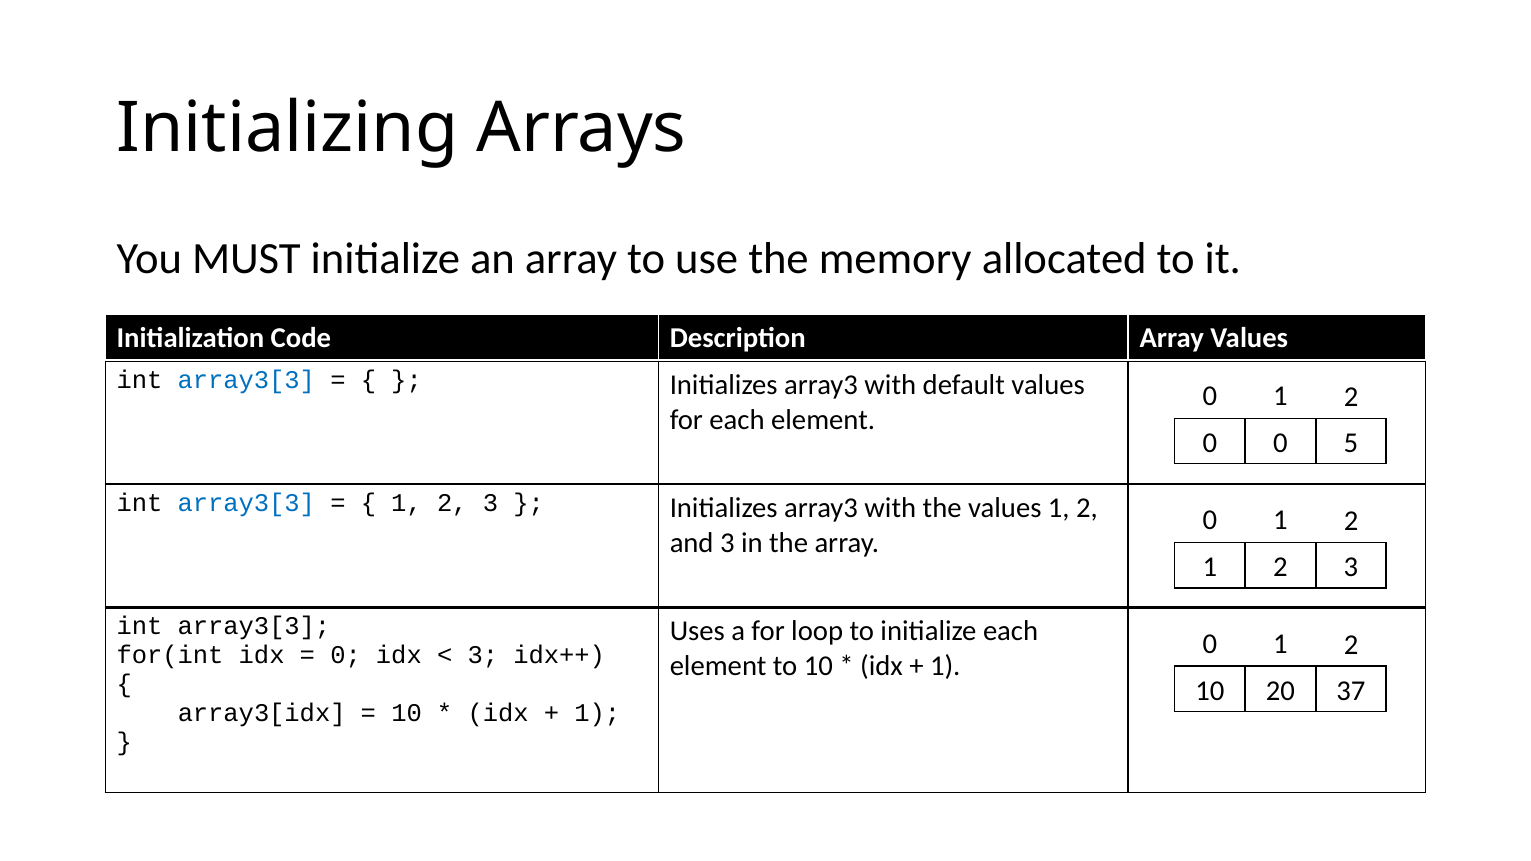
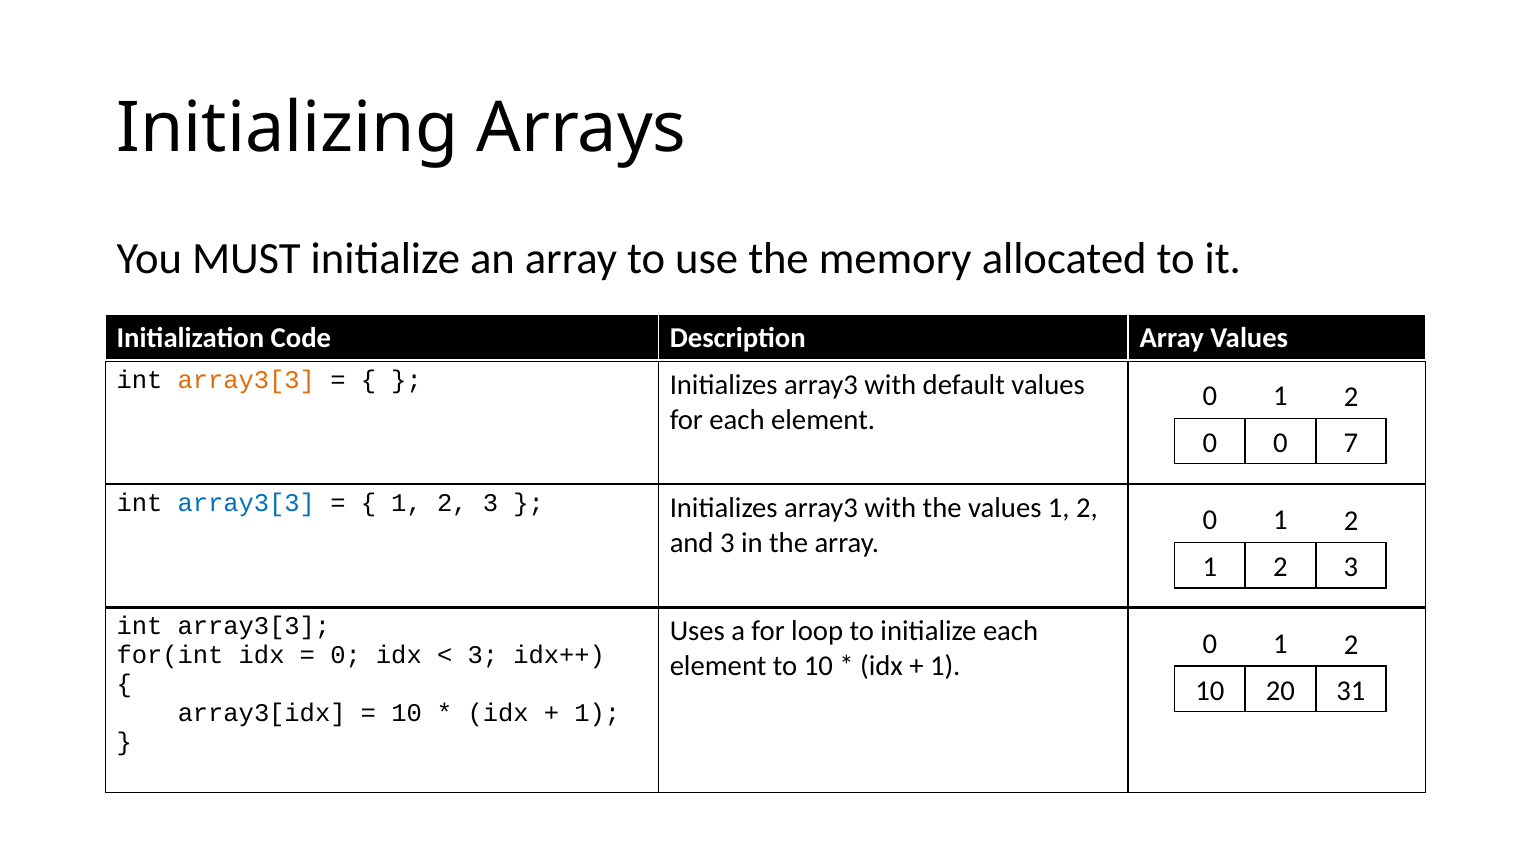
array3[3 colour: blue -> orange (246, 380)
5: 5 -> 7 (1351, 443)
37: 37 -> 31 (1351, 691)
